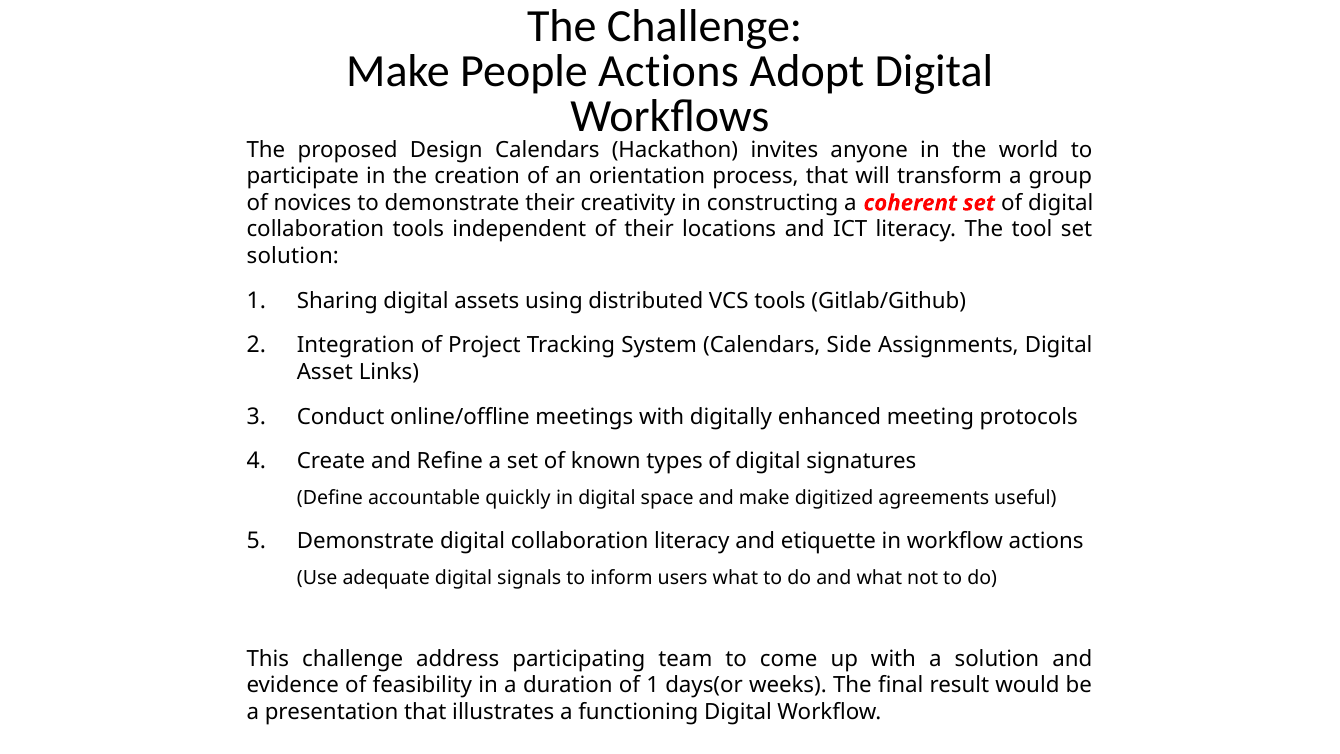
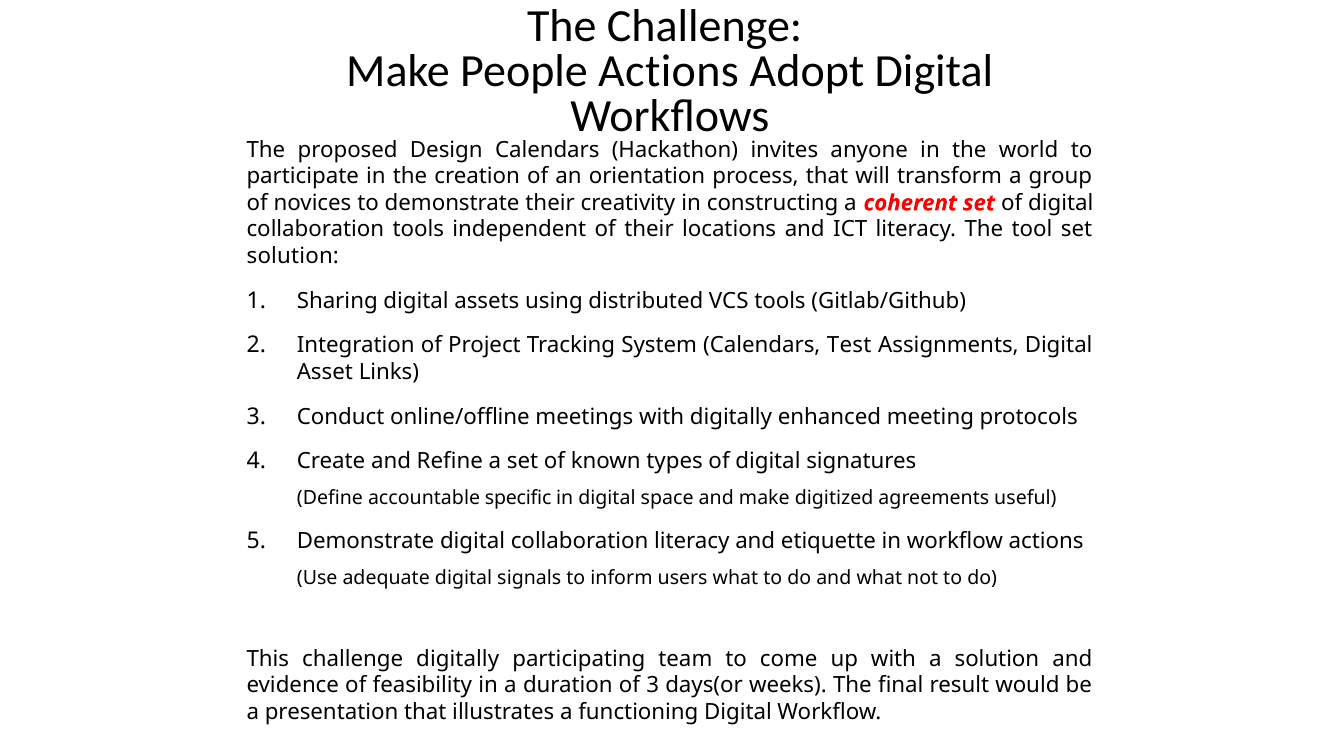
Side: Side -> Test (849, 345)
quickly: quickly -> specific (518, 498)
challenge address: address -> digitally (458, 659)
of 1: 1 -> 3 (653, 685)
